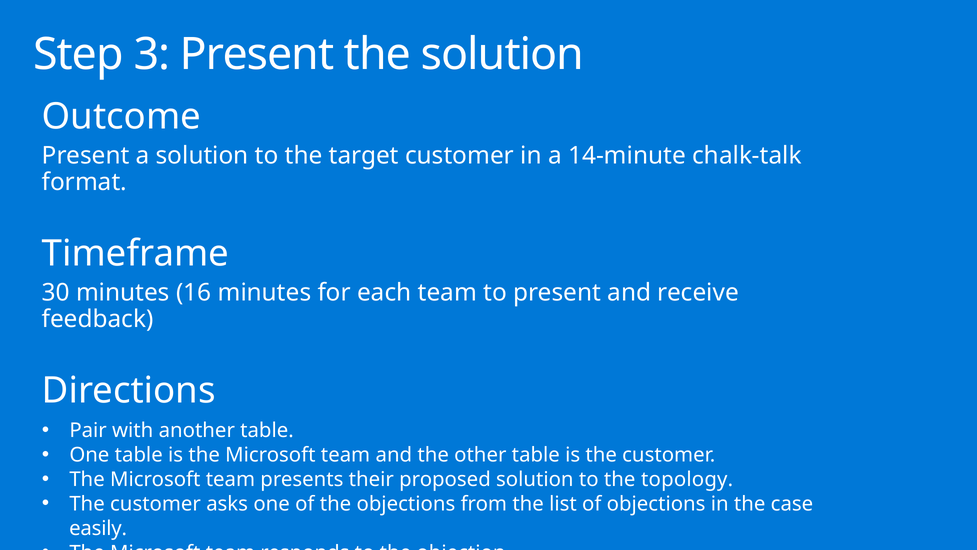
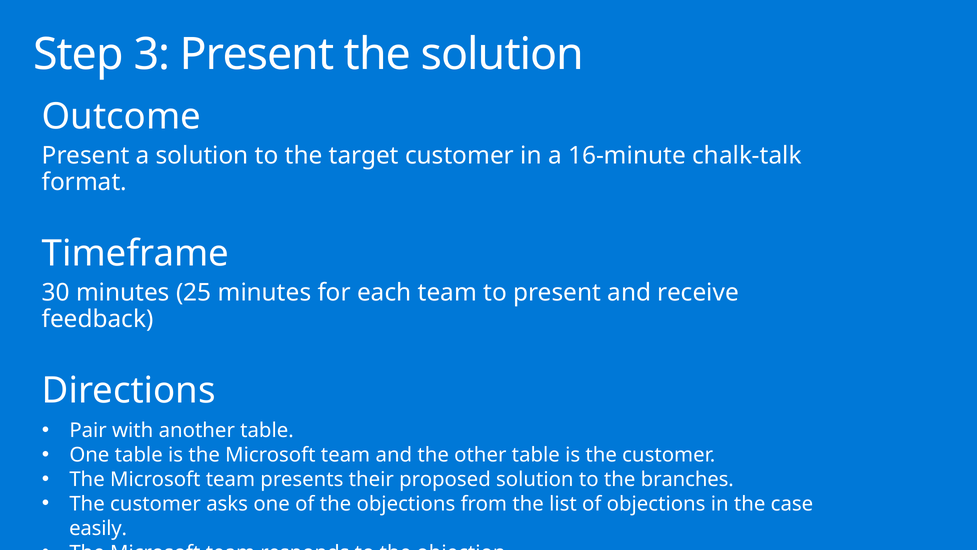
14-minute: 14-minute -> 16-minute (627, 156)
16: 16 -> 25 (194, 293)
topology: topology -> branches (687, 479)
